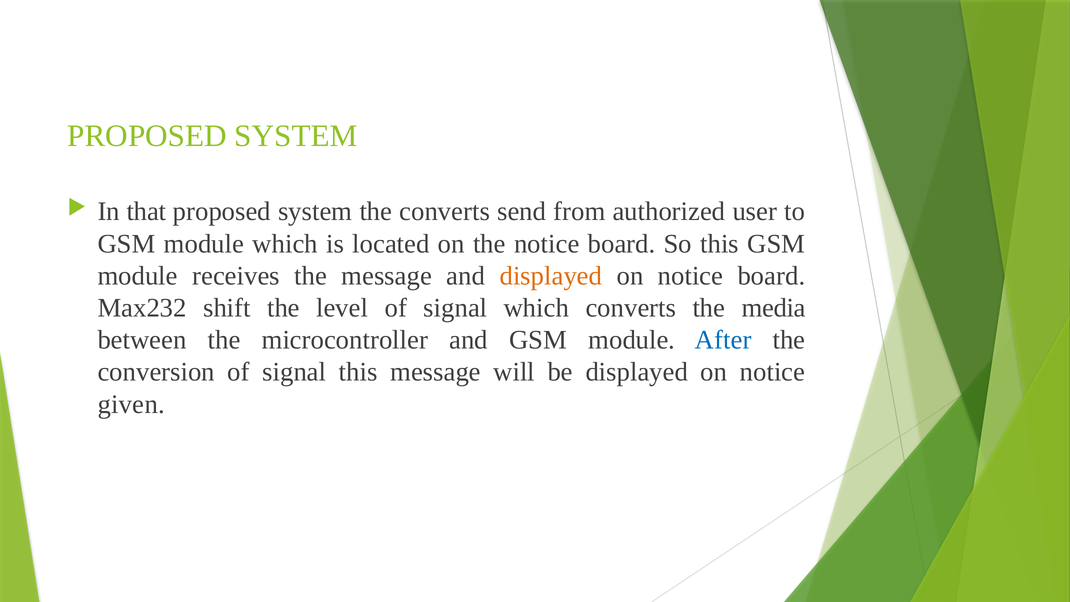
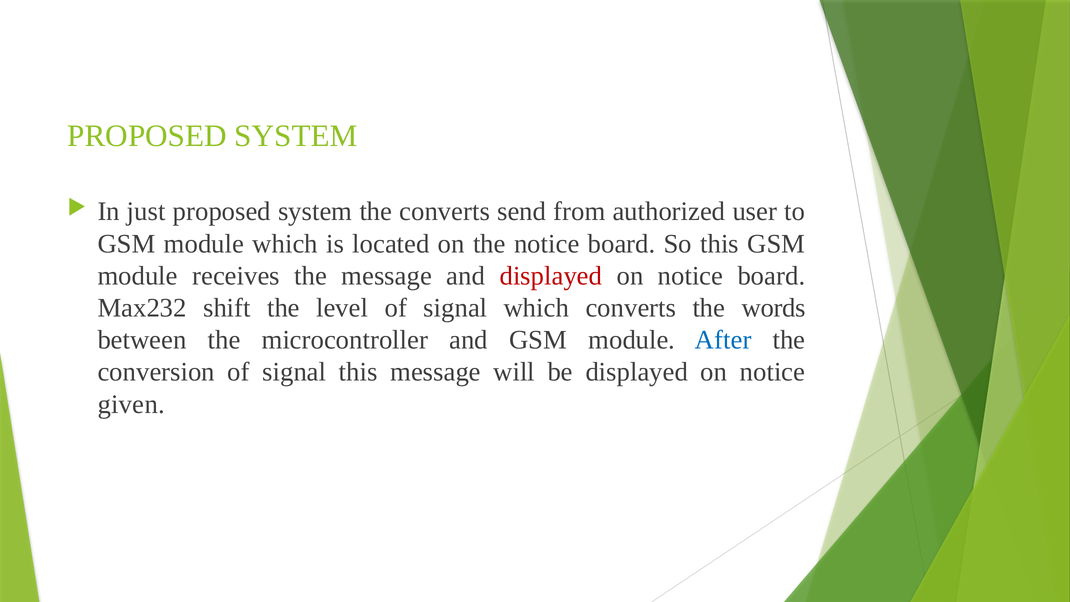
that: that -> just (146, 212)
displayed colour: orange -> red (551, 276)
media: media -> words (774, 308)
